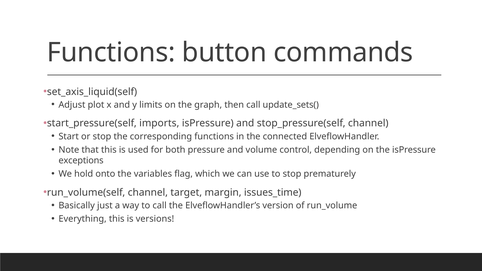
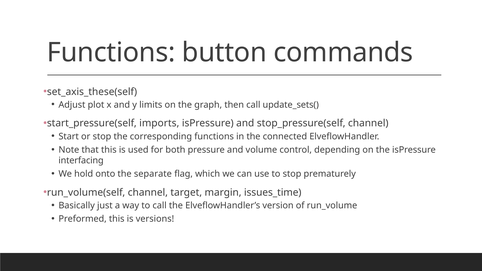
set_axis_liquid(self: set_axis_liquid(self -> set_axis_these(self (92, 92)
exceptions: exceptions -> interfacing (81, 161)
variables: variables -> separate (153, 174)
Everything: Everything -> Preformed (83, 219)
